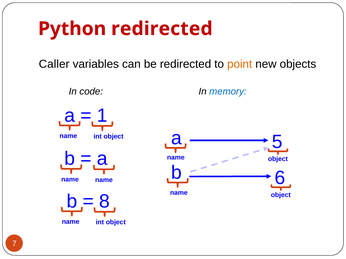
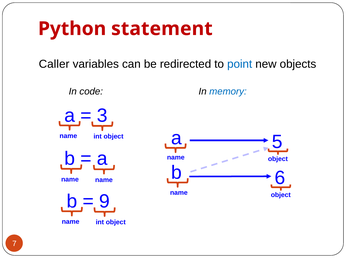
Python redirected: redirected -> statement (162, 29)
point colour: orange -> blue (240, 64)
1: 1 -> 3 (102, 116)
8: 8 -> 9 (104, 202)
